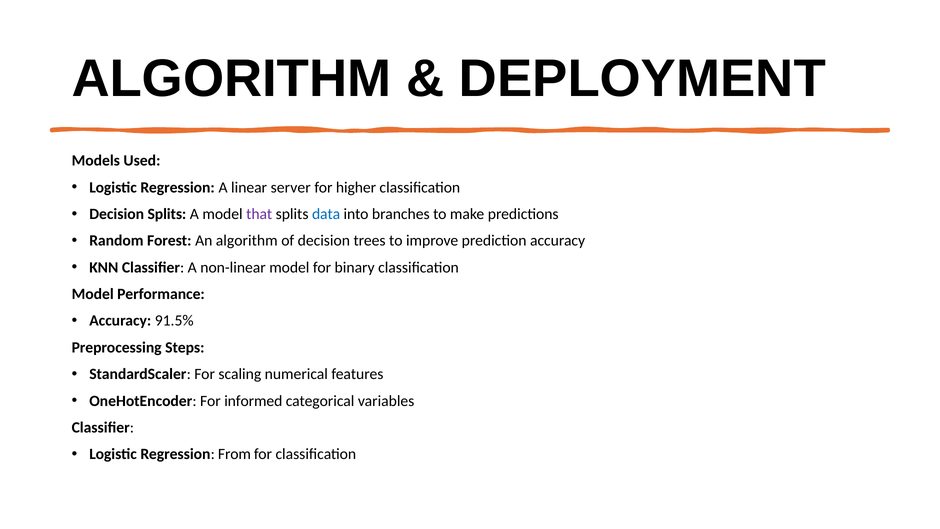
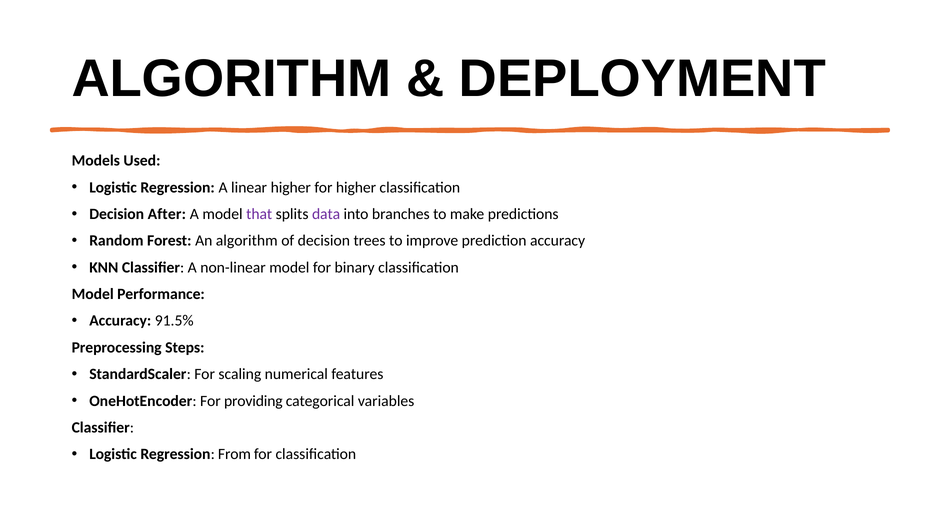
linear server: server -> higher (291, 187)
Decision Splits: Splits -> After (167, 214)
data colour: blue -> purple (326, 214)
informed: informed -> providing (253, 401)
